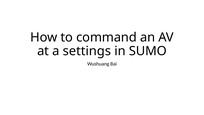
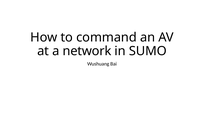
settings: settings -> network (87, 51)
